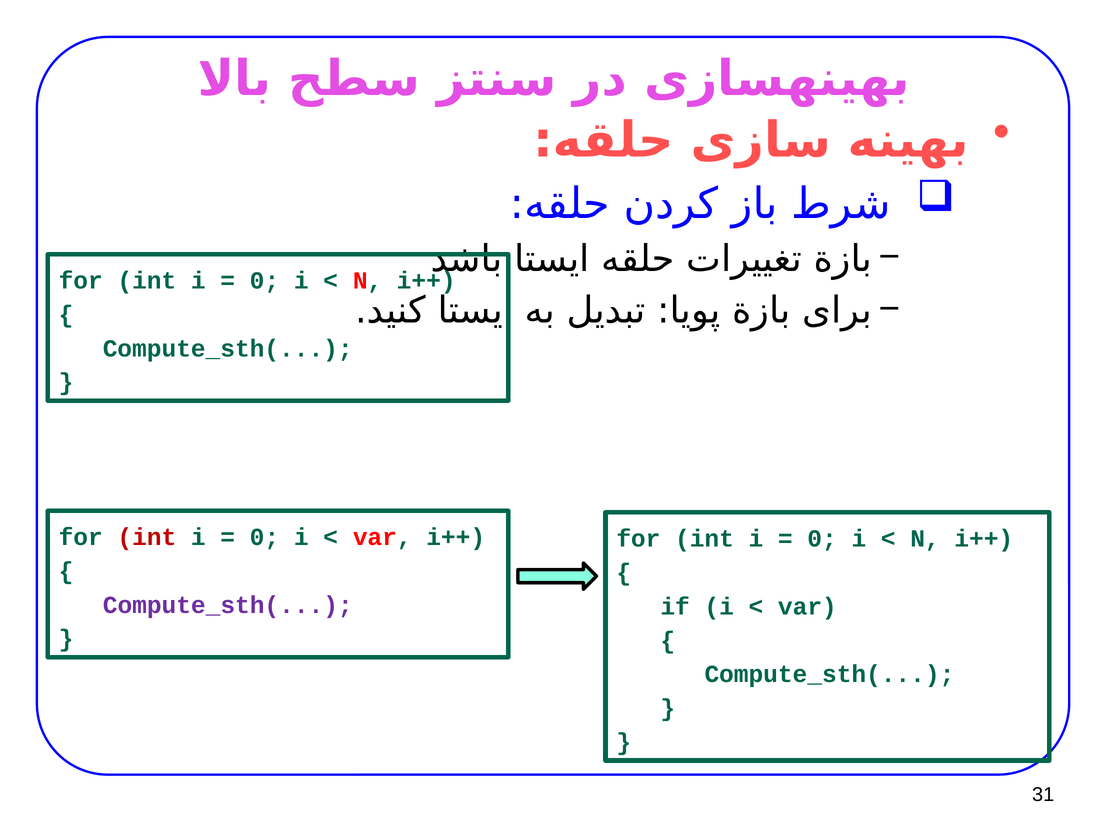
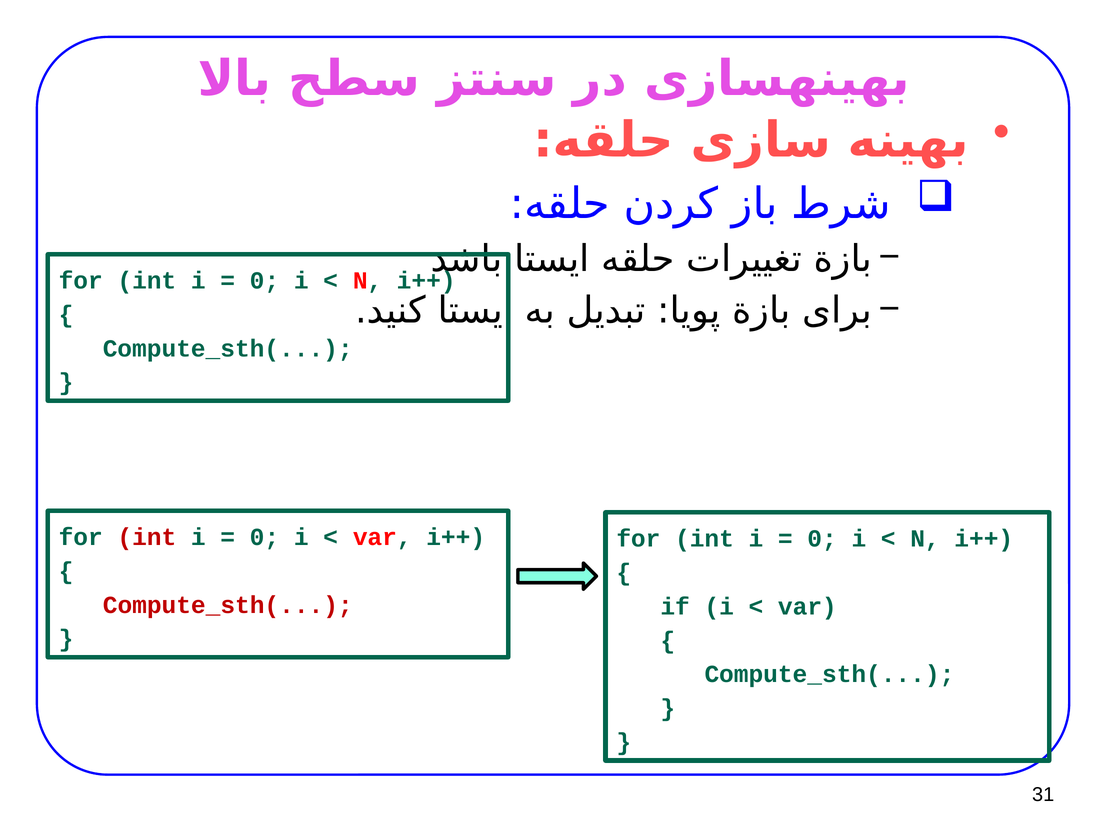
Compute_sth( colour: purple -> red (228, 605)
